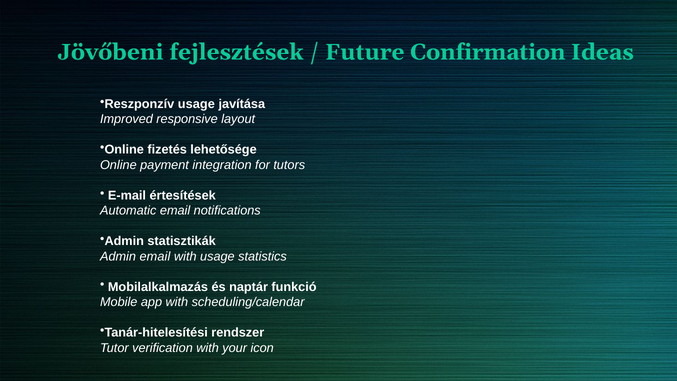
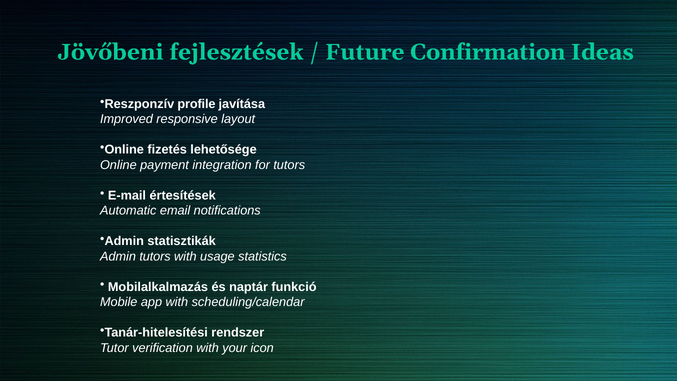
Reszponzív usage: usage -> profile (196, 104)
Admin email: email -> tutors (155, 256)
